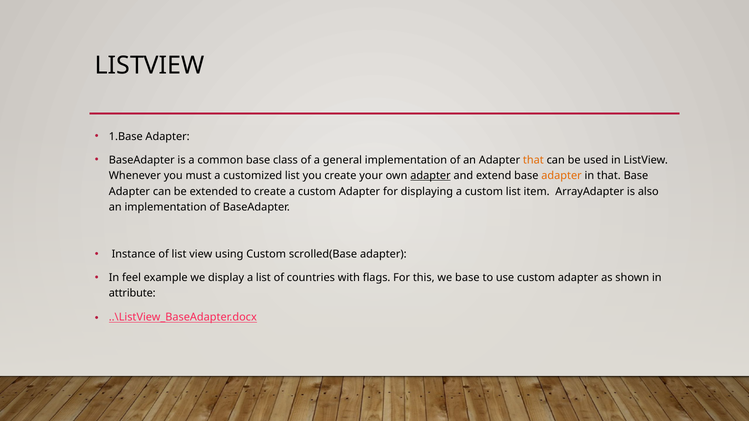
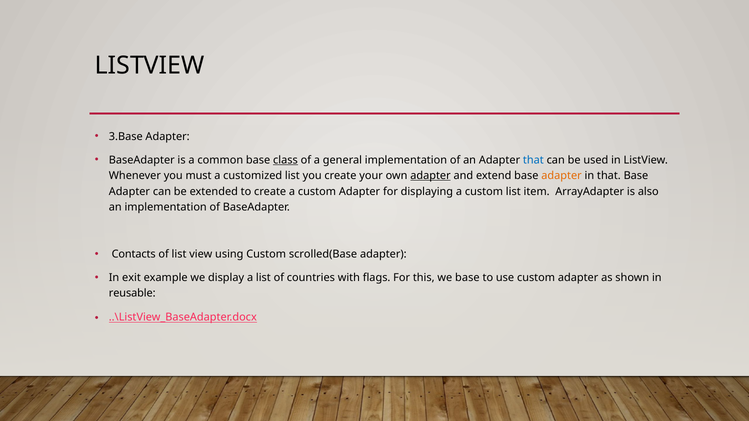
1.Base: 1.Base -> 3.Base (126, 137)
class underline: none -> present (285, 160)
that colour: orange -> blue (533, 160)
Instance: Instance -> Contacts (134, 254)
feel: feel -> exit (132, 278)
attribute: attribute -> reusable (132, 294)
